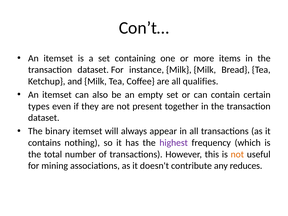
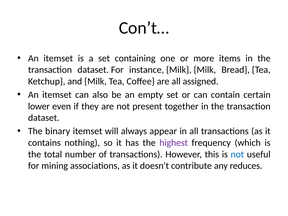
qualifies: qualifies -> assigned (201, 81)
types: types -> lower (39, 106)
not colour: orange -> blue (237, 154)
